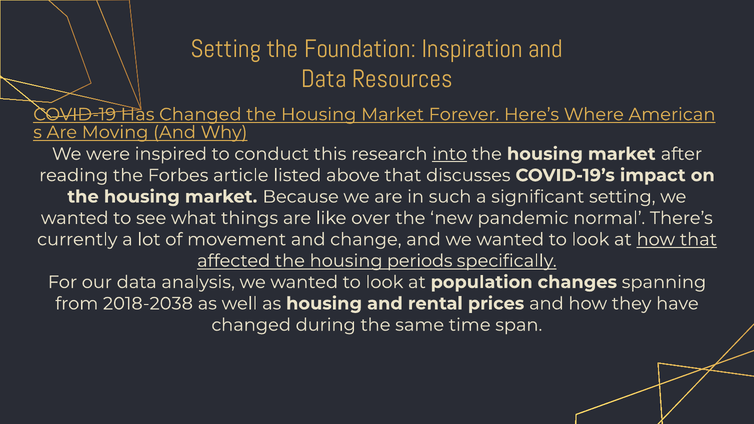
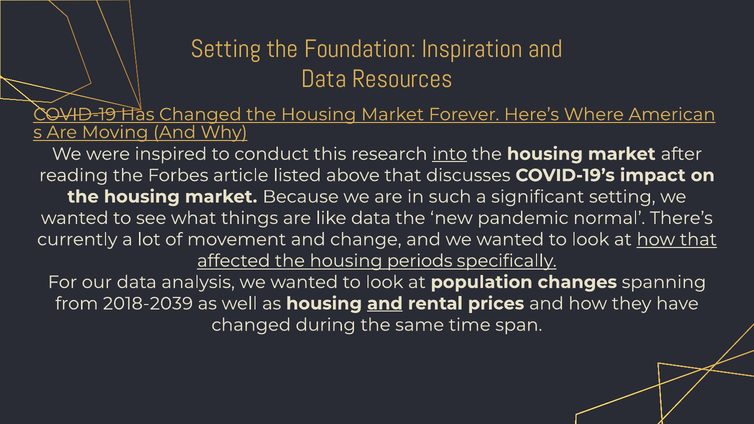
like over: over -> data (371, 218)
2018-2038: 2018-2038 -> 2018-2039 (148, 304)
and underline: none -> present (385, 304)
